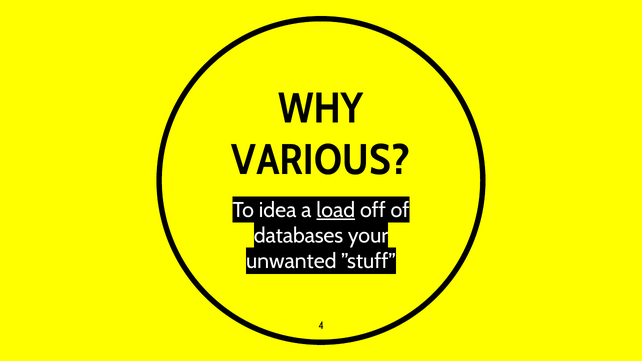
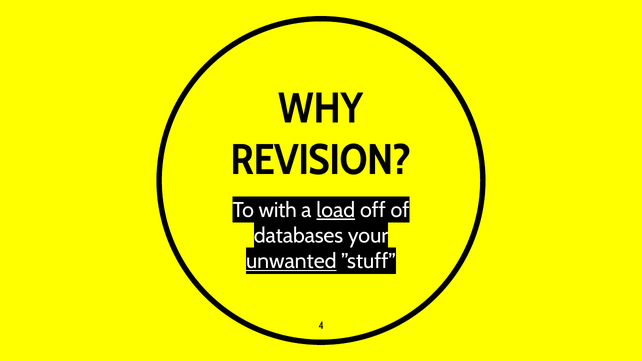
VARIOUS: VARIOUS -> REVISION (321, 160)
idea: idea -> with (278, 210)
unwanted underline: none -> present (291, 261)
